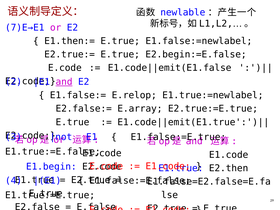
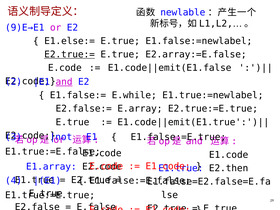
7)E→E1: 7)E→E1 -> 9)E→E1 (25, 28)
E1.then:=: E1.then:= -> E1.else:= (70, 41)
E2.true:= underline: none -> present (70, 54)
E2.begin:=E.false: E2.begin:=E.false -> E2.array:=E.false (196, 54)
E.relop: E.relop -> E.while (134, 95)
E1.begin: E1.begin -> E1.array (51, 167)
